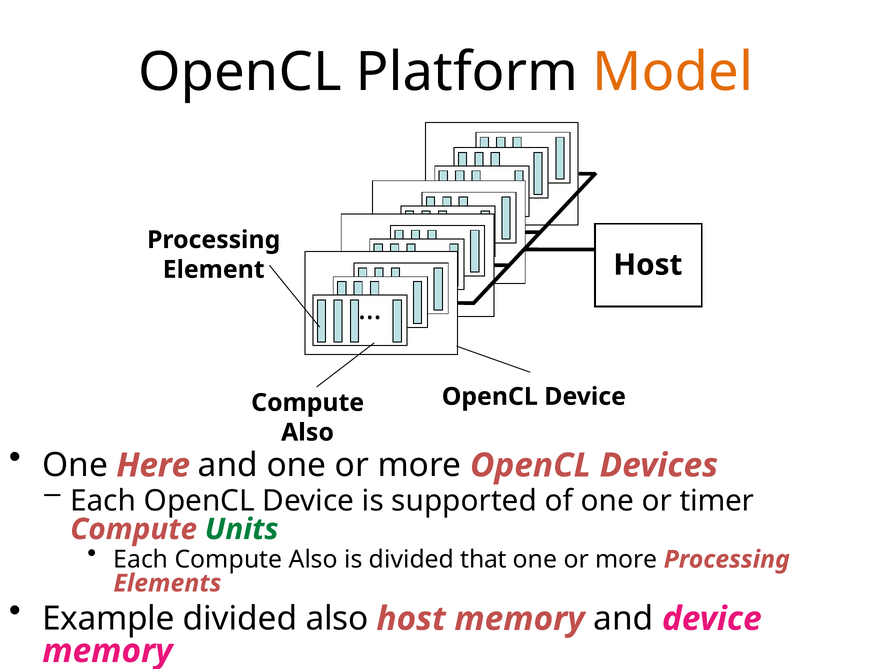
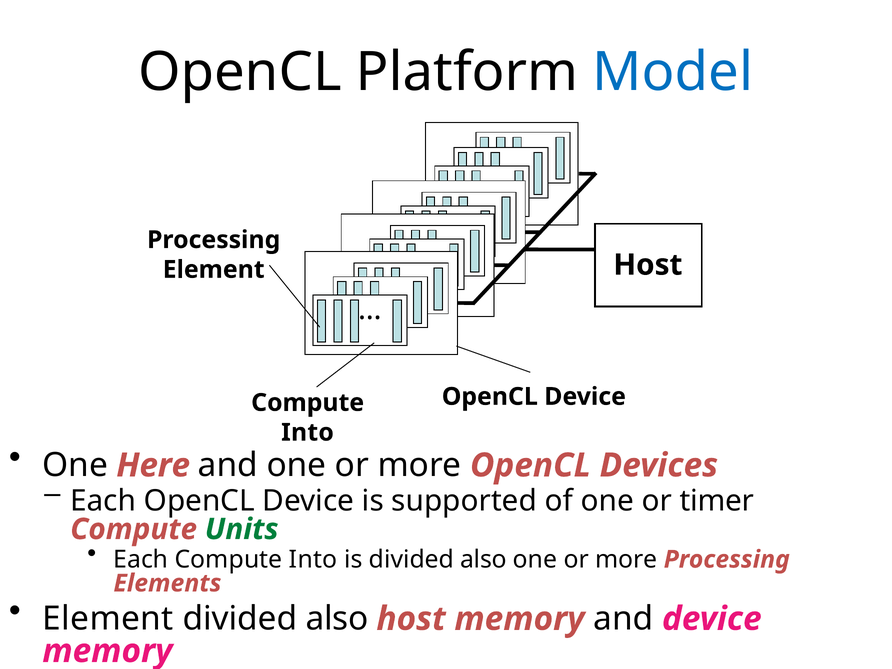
Model colour: orange -> blue (673, 72)
Also: Also -> Into (307, 432)
Each Compute Also: Also -> Into (313, 559)
is divided that: that -> also (484, 559)
Example: Example -> Element (108, 619)
